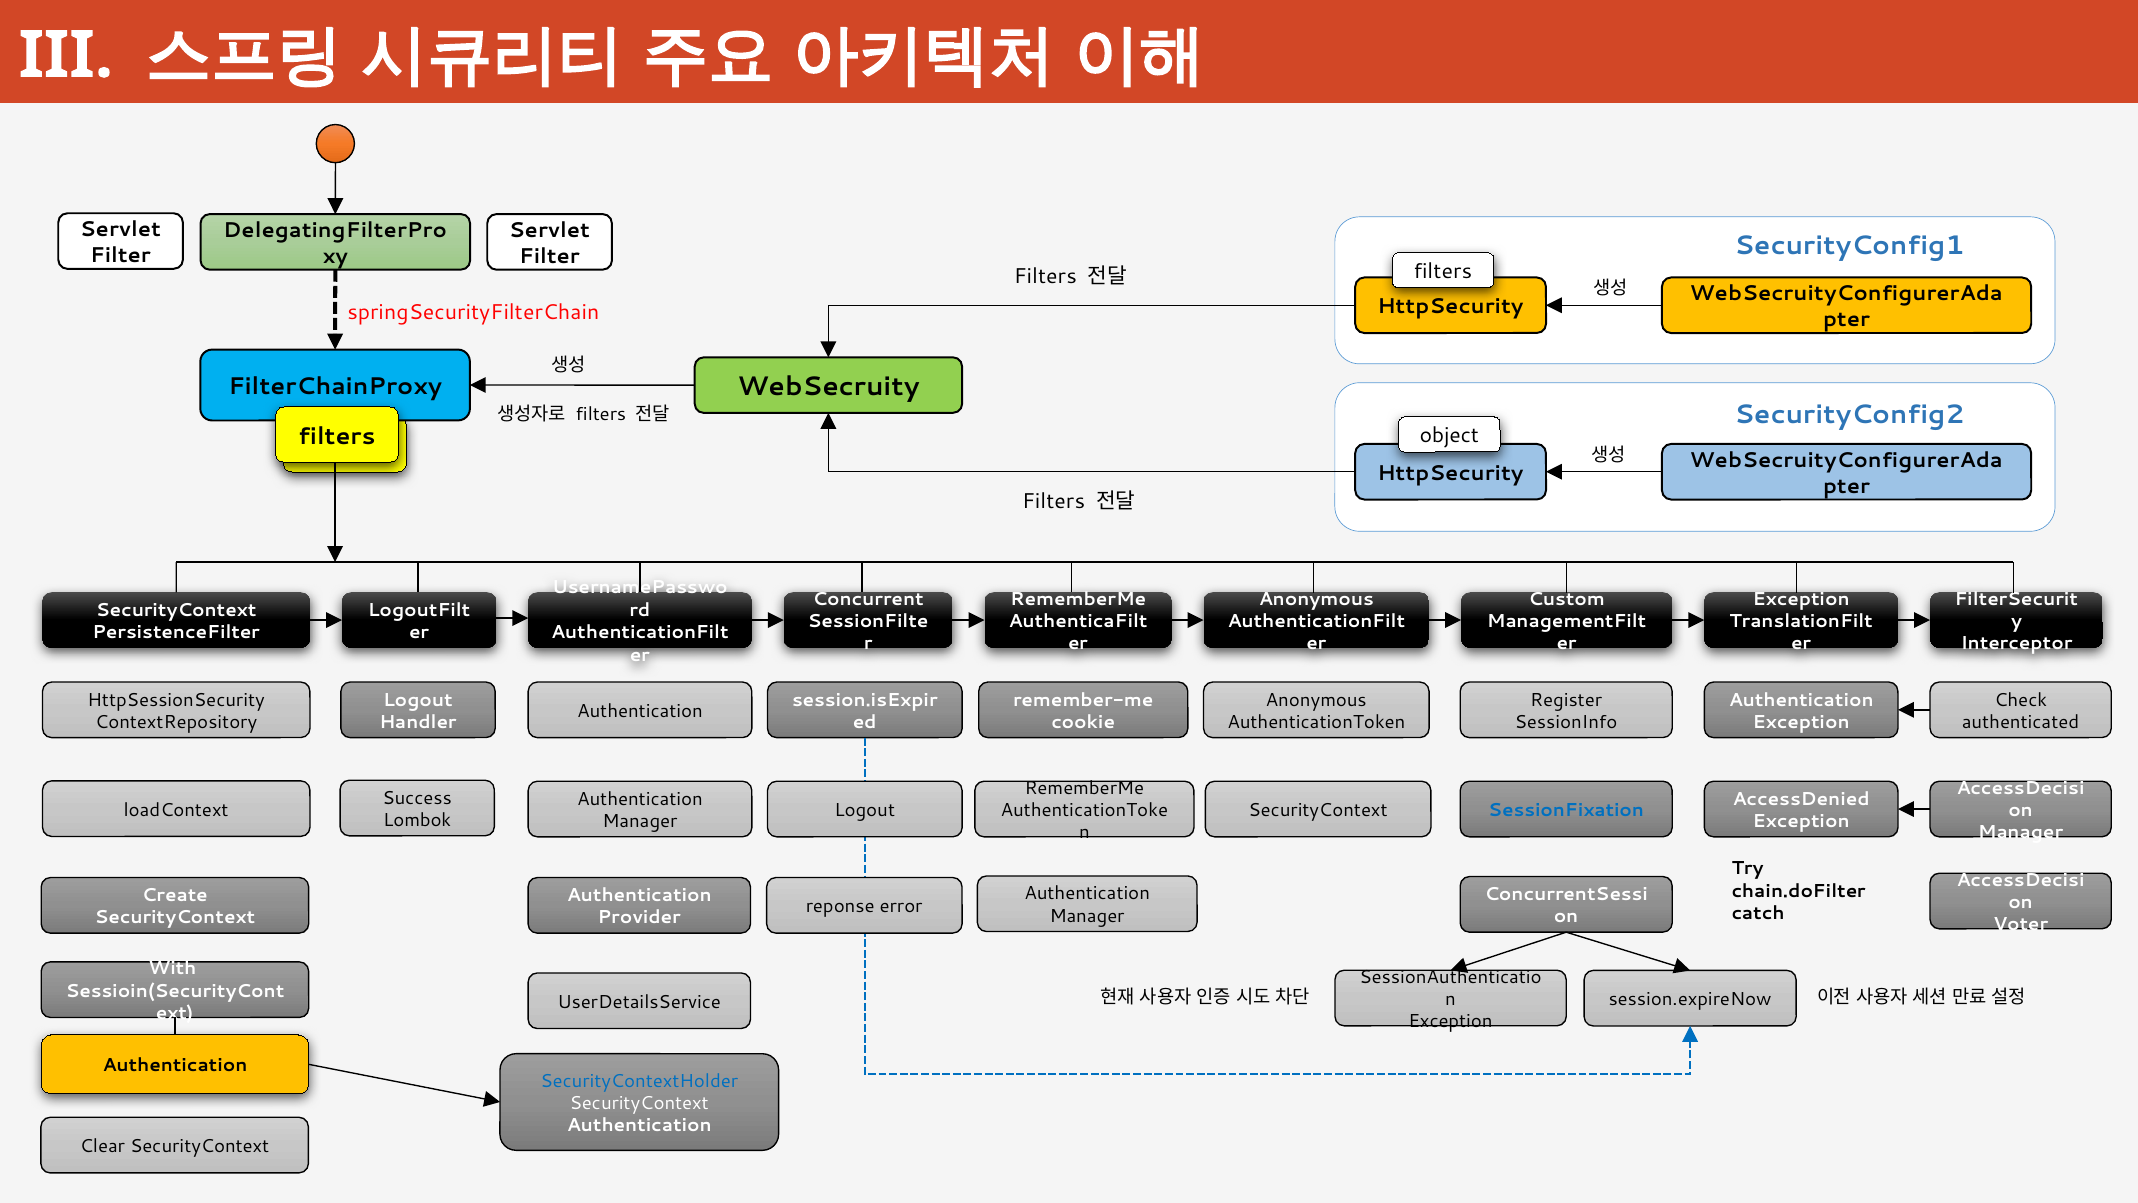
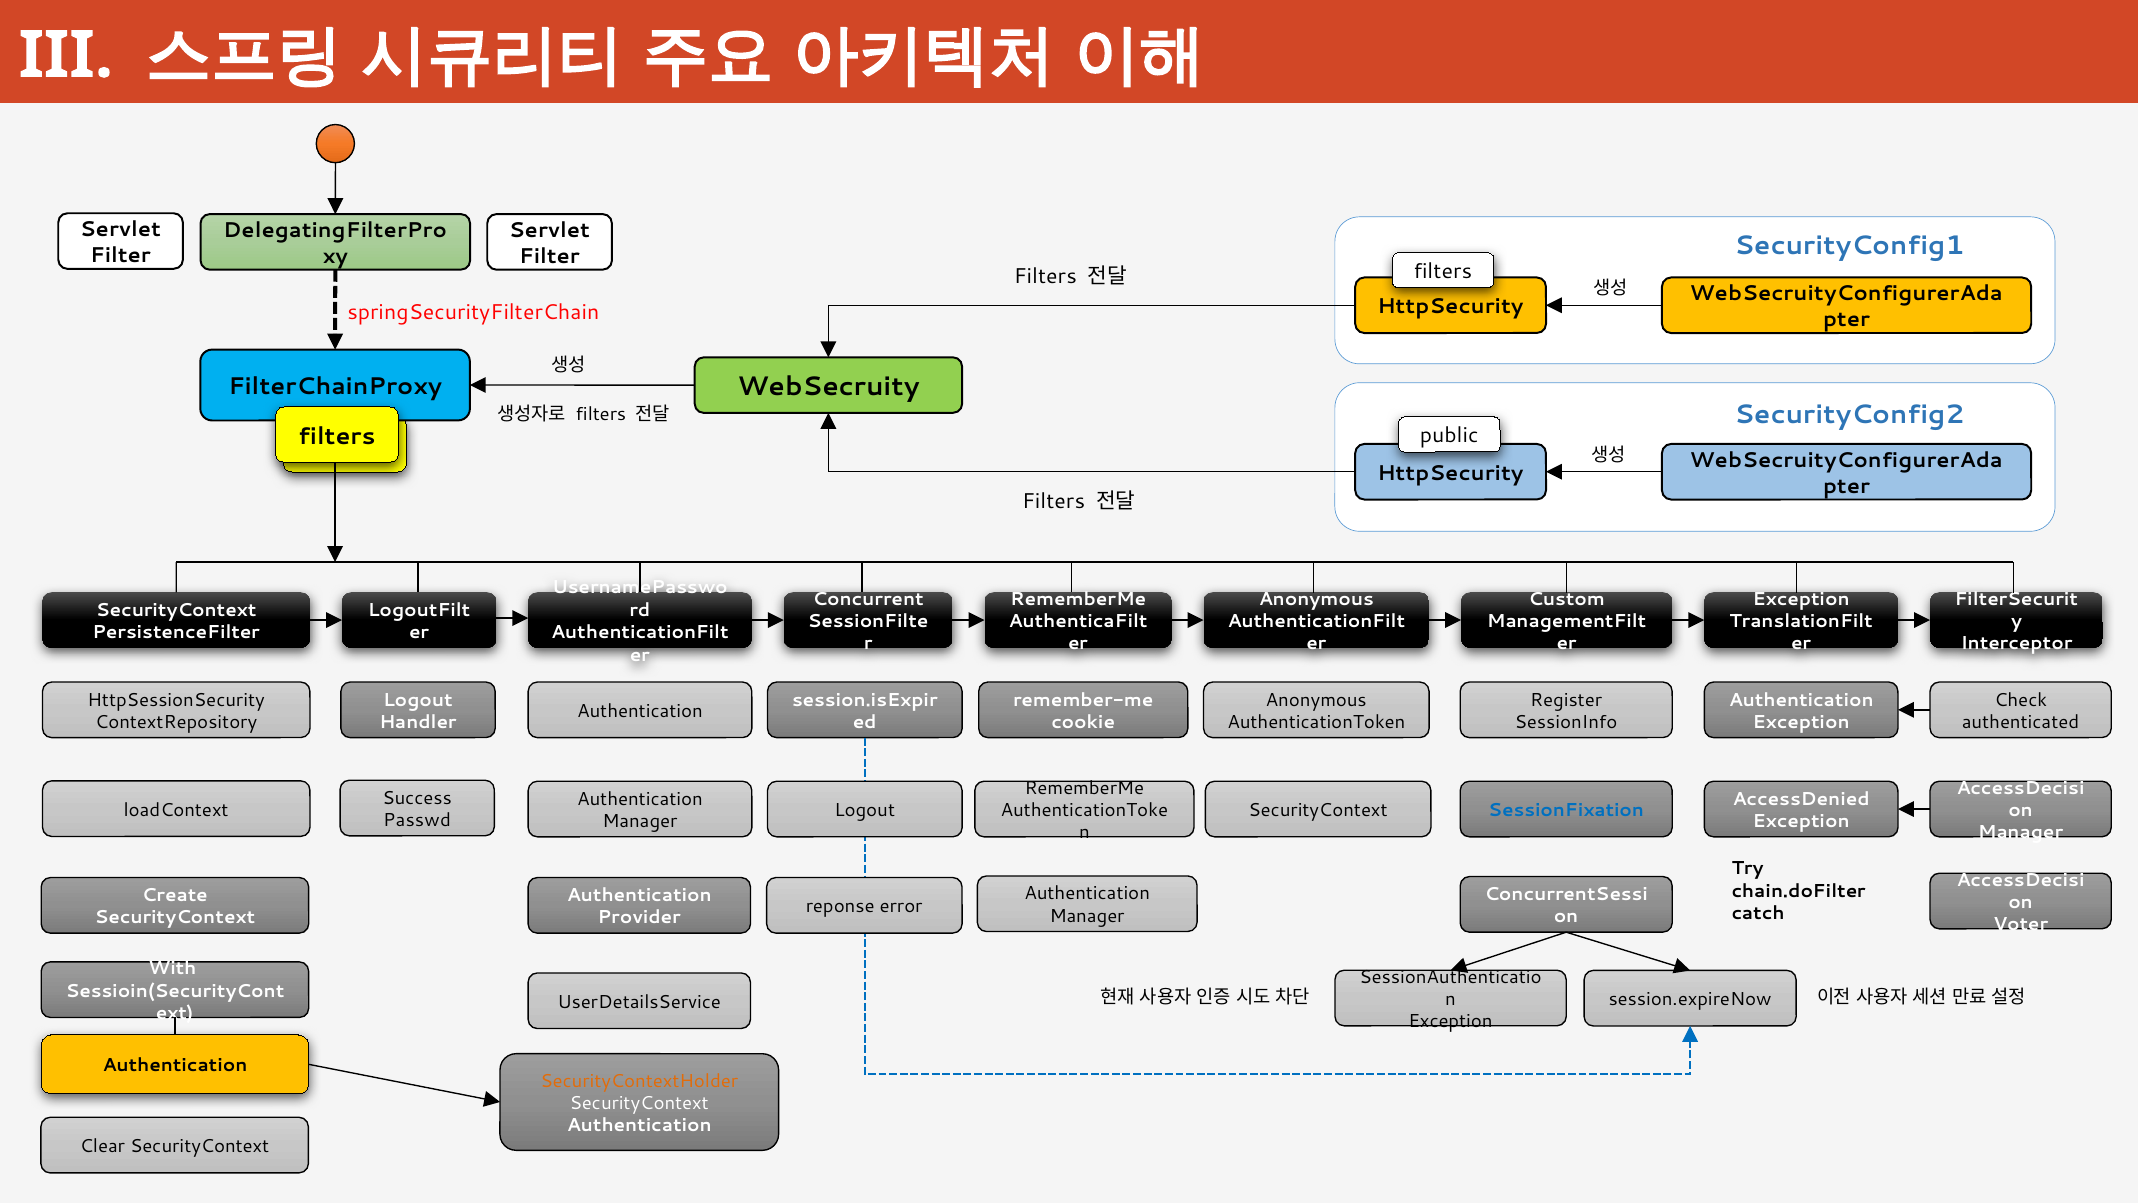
object: object -> public (1449, 436)
Lombok: Lombok -> Passwd (417, 820)
SecurityContextHolder colour: blue -> orange (639, 1081)
